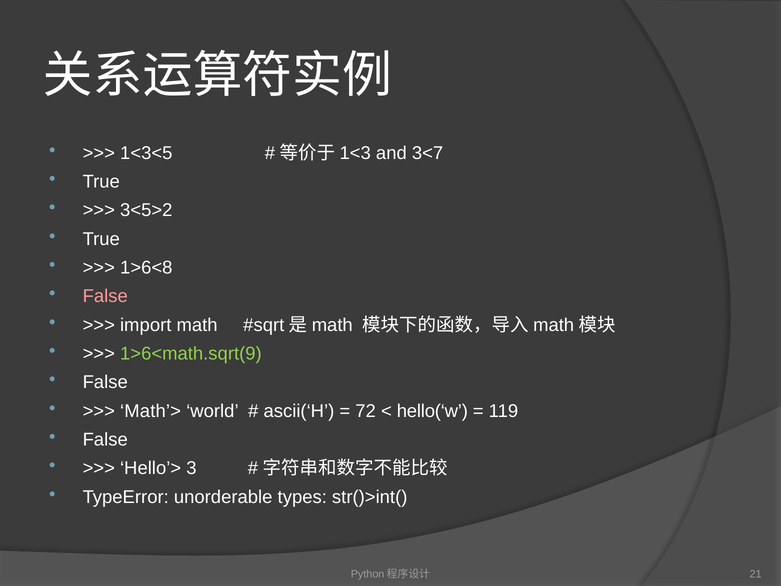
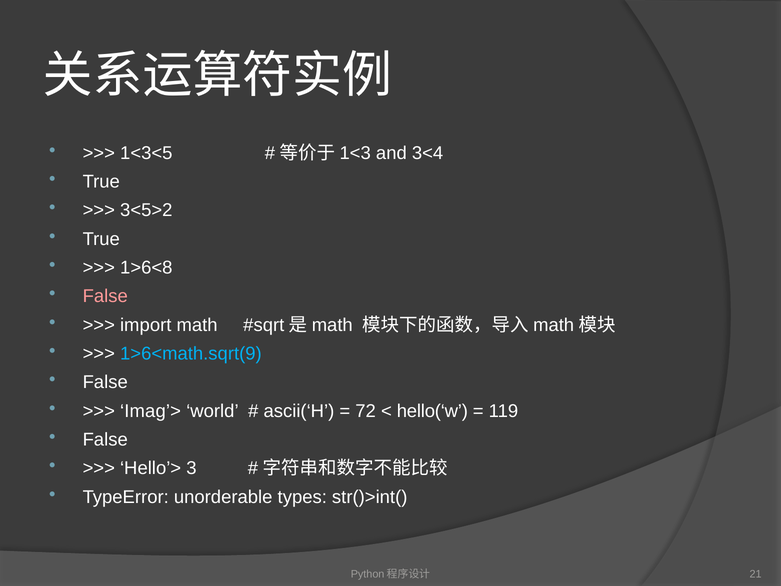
3<7: 3<7 -> 3<4 (428, 153)
1>6<math.sqrt(9 colour: light green -> light blue (191, 353)
Math’>: Math’> -> Imag’> (150, 411)
